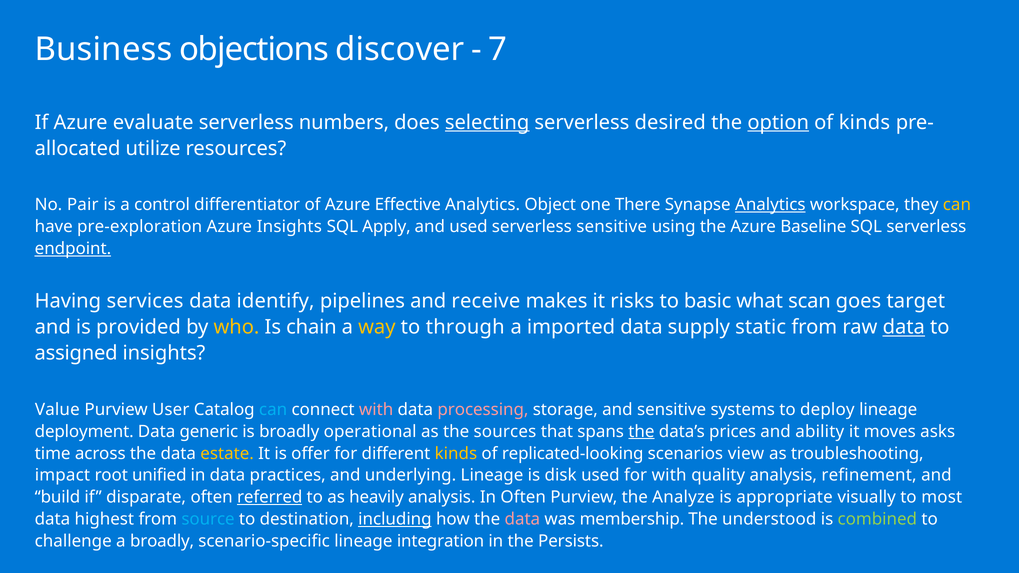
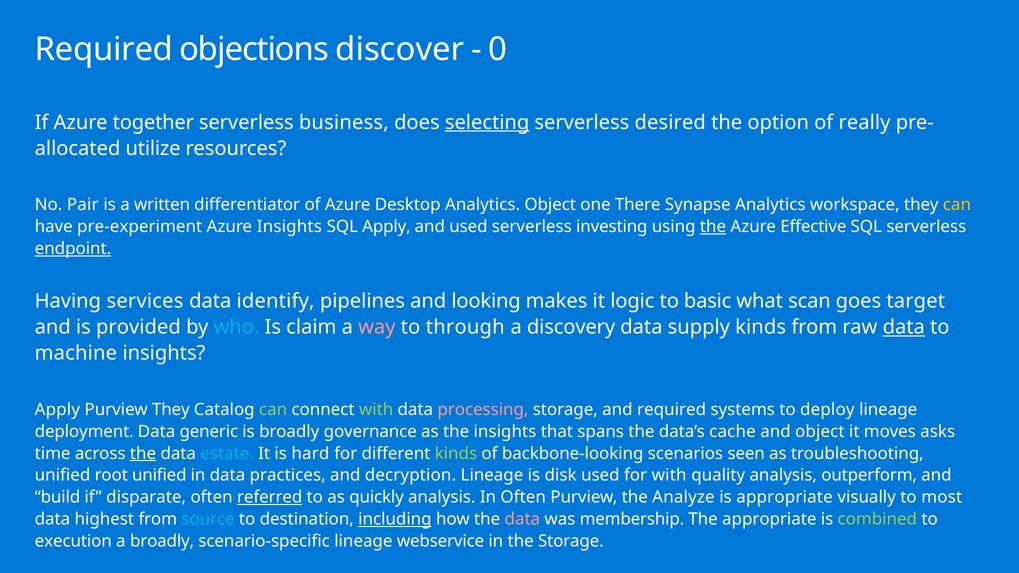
Business: Business -> Required (104, 49)
7: 7 -> 0 (497, 49)
evaluate: evaluate -> together (153, 122)
numbers: numbers -> business (344, 122)
option underline: present -> none (778, 122)
of kinds: kinds -> really (864, 122)
control: control -> written (162, 205)
Effective: Effective -> Desktop (408, 205)
Analytics underline: present -> none (770, 205)
pre-exploration: pre-exploration -> pre-experiment (140, 227)
serverless sensitive: sensitive -> investing (612, 227)
the underline: none -> present (713, 227)
Baseline: Baseline -> Effective (813, 227)
receive: receive -> looking (486, 301)
risks: risks -> logic (632, 301)
who colour: yellow -> light blue (236, 327)
chain: chain -> claim (311, 327)
way colour: yellow -> pink (377, 327)
imported: imported -> discovery (571, 327)
supply static: static -> kinds (761, 327)
assigned: assigned -> machine (76, 353)
Value: Value -> Apply (57, 410)
Purview User: User -> They (171, 410)
can colour: light blue -> light green (273, 410)
with colour: pink -> light green (376, 410)
and sensitive: sensitive -> required (672, 410)
operational: operational -> governance (370, 432)
the sources: sources -> insights (505, 432)
the underline: present -> none (641, 432)
prices: prices -> cache (732, 432)
and ability: ability -> object (820, 432)
the underline: none -> present (143, 454)
estate colour: yellow -> light blue (227, 454)
offer: offer -> hard (310, 454)
kinds colour: yellow -> light green (456, 454)
replicated-looking: replicated-looking -> backbone-looking (573, 454)
view: view -> seen (746, 454)
impact: impact -> unified (63, 476)
underlying: underlying -> decryption (410, 476)
refinement: refinement -> outperform (869, 476)
heavily: heavily -> quickly (377, 498)
The understood: understood -> appropriate (769, 520)
challenge: challenge -> execution (73, 542)
integration: integration -> webservice (441, 542)
the Persists: Persists -> Storage (571, 542)
